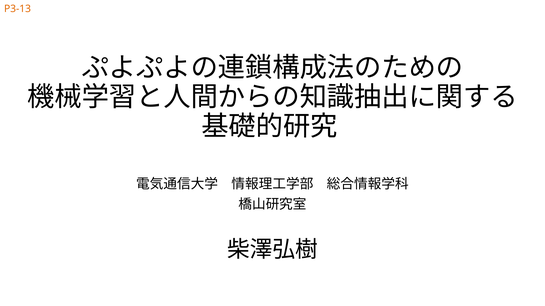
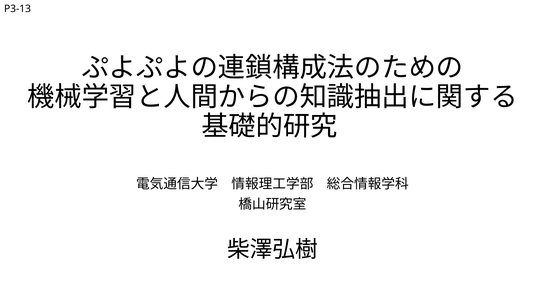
P3-13 colour: orange -> black (17, 9)
